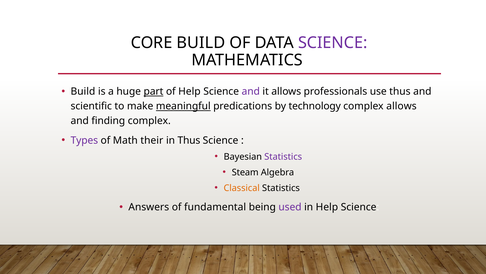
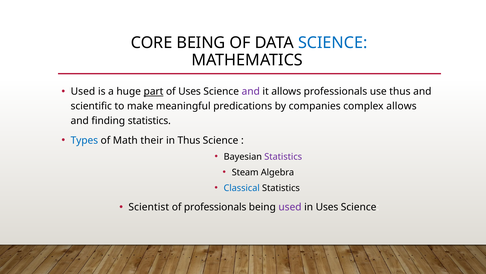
CORE BUILD: BUILD -> BEING (201, 43)
SCIENCE colour: purple -> blue (333, 43)
Build: Build -> Used (83, 91)
of Help: Help -> Uses (190, 91)
meaningful underline: present -> none (183, 106)
technology: technology -> companies (315, 106)
finding complex: complex -> statistics (149, 121)
Types colour: purple -> blue (84, 140)
Classical colour: orange -> blue (242, 188)
Answers: Answers -> Scientist (149, 207)
of fundamental: fundamental -> professionals (215, 207)
in Help: Help -> Uses (327, 207)
